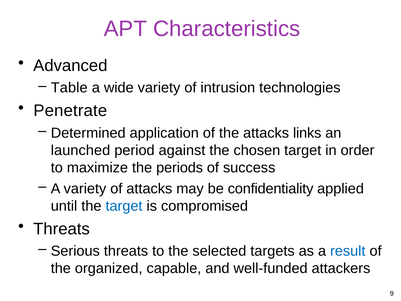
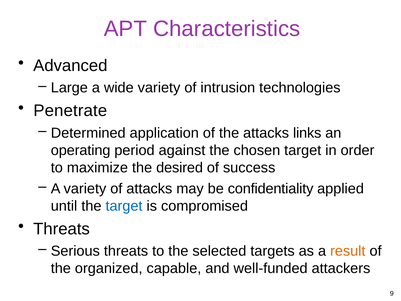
Table: Table -> Large (69, 88)
launched: launched -> operating (81, 150)
periods: periods -> desired (180, 168)
result colour: blue -> orange (348, 251)
